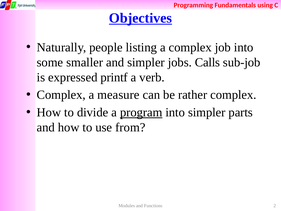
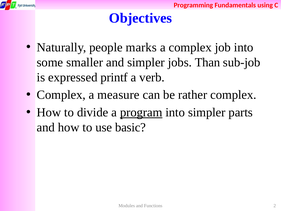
Objectives underline: present -> none (140, 18)
listing: listing -> marks (141, 47)
Calls: Calls -> Than (207, 62)
from: from -> basic (130, 127)
